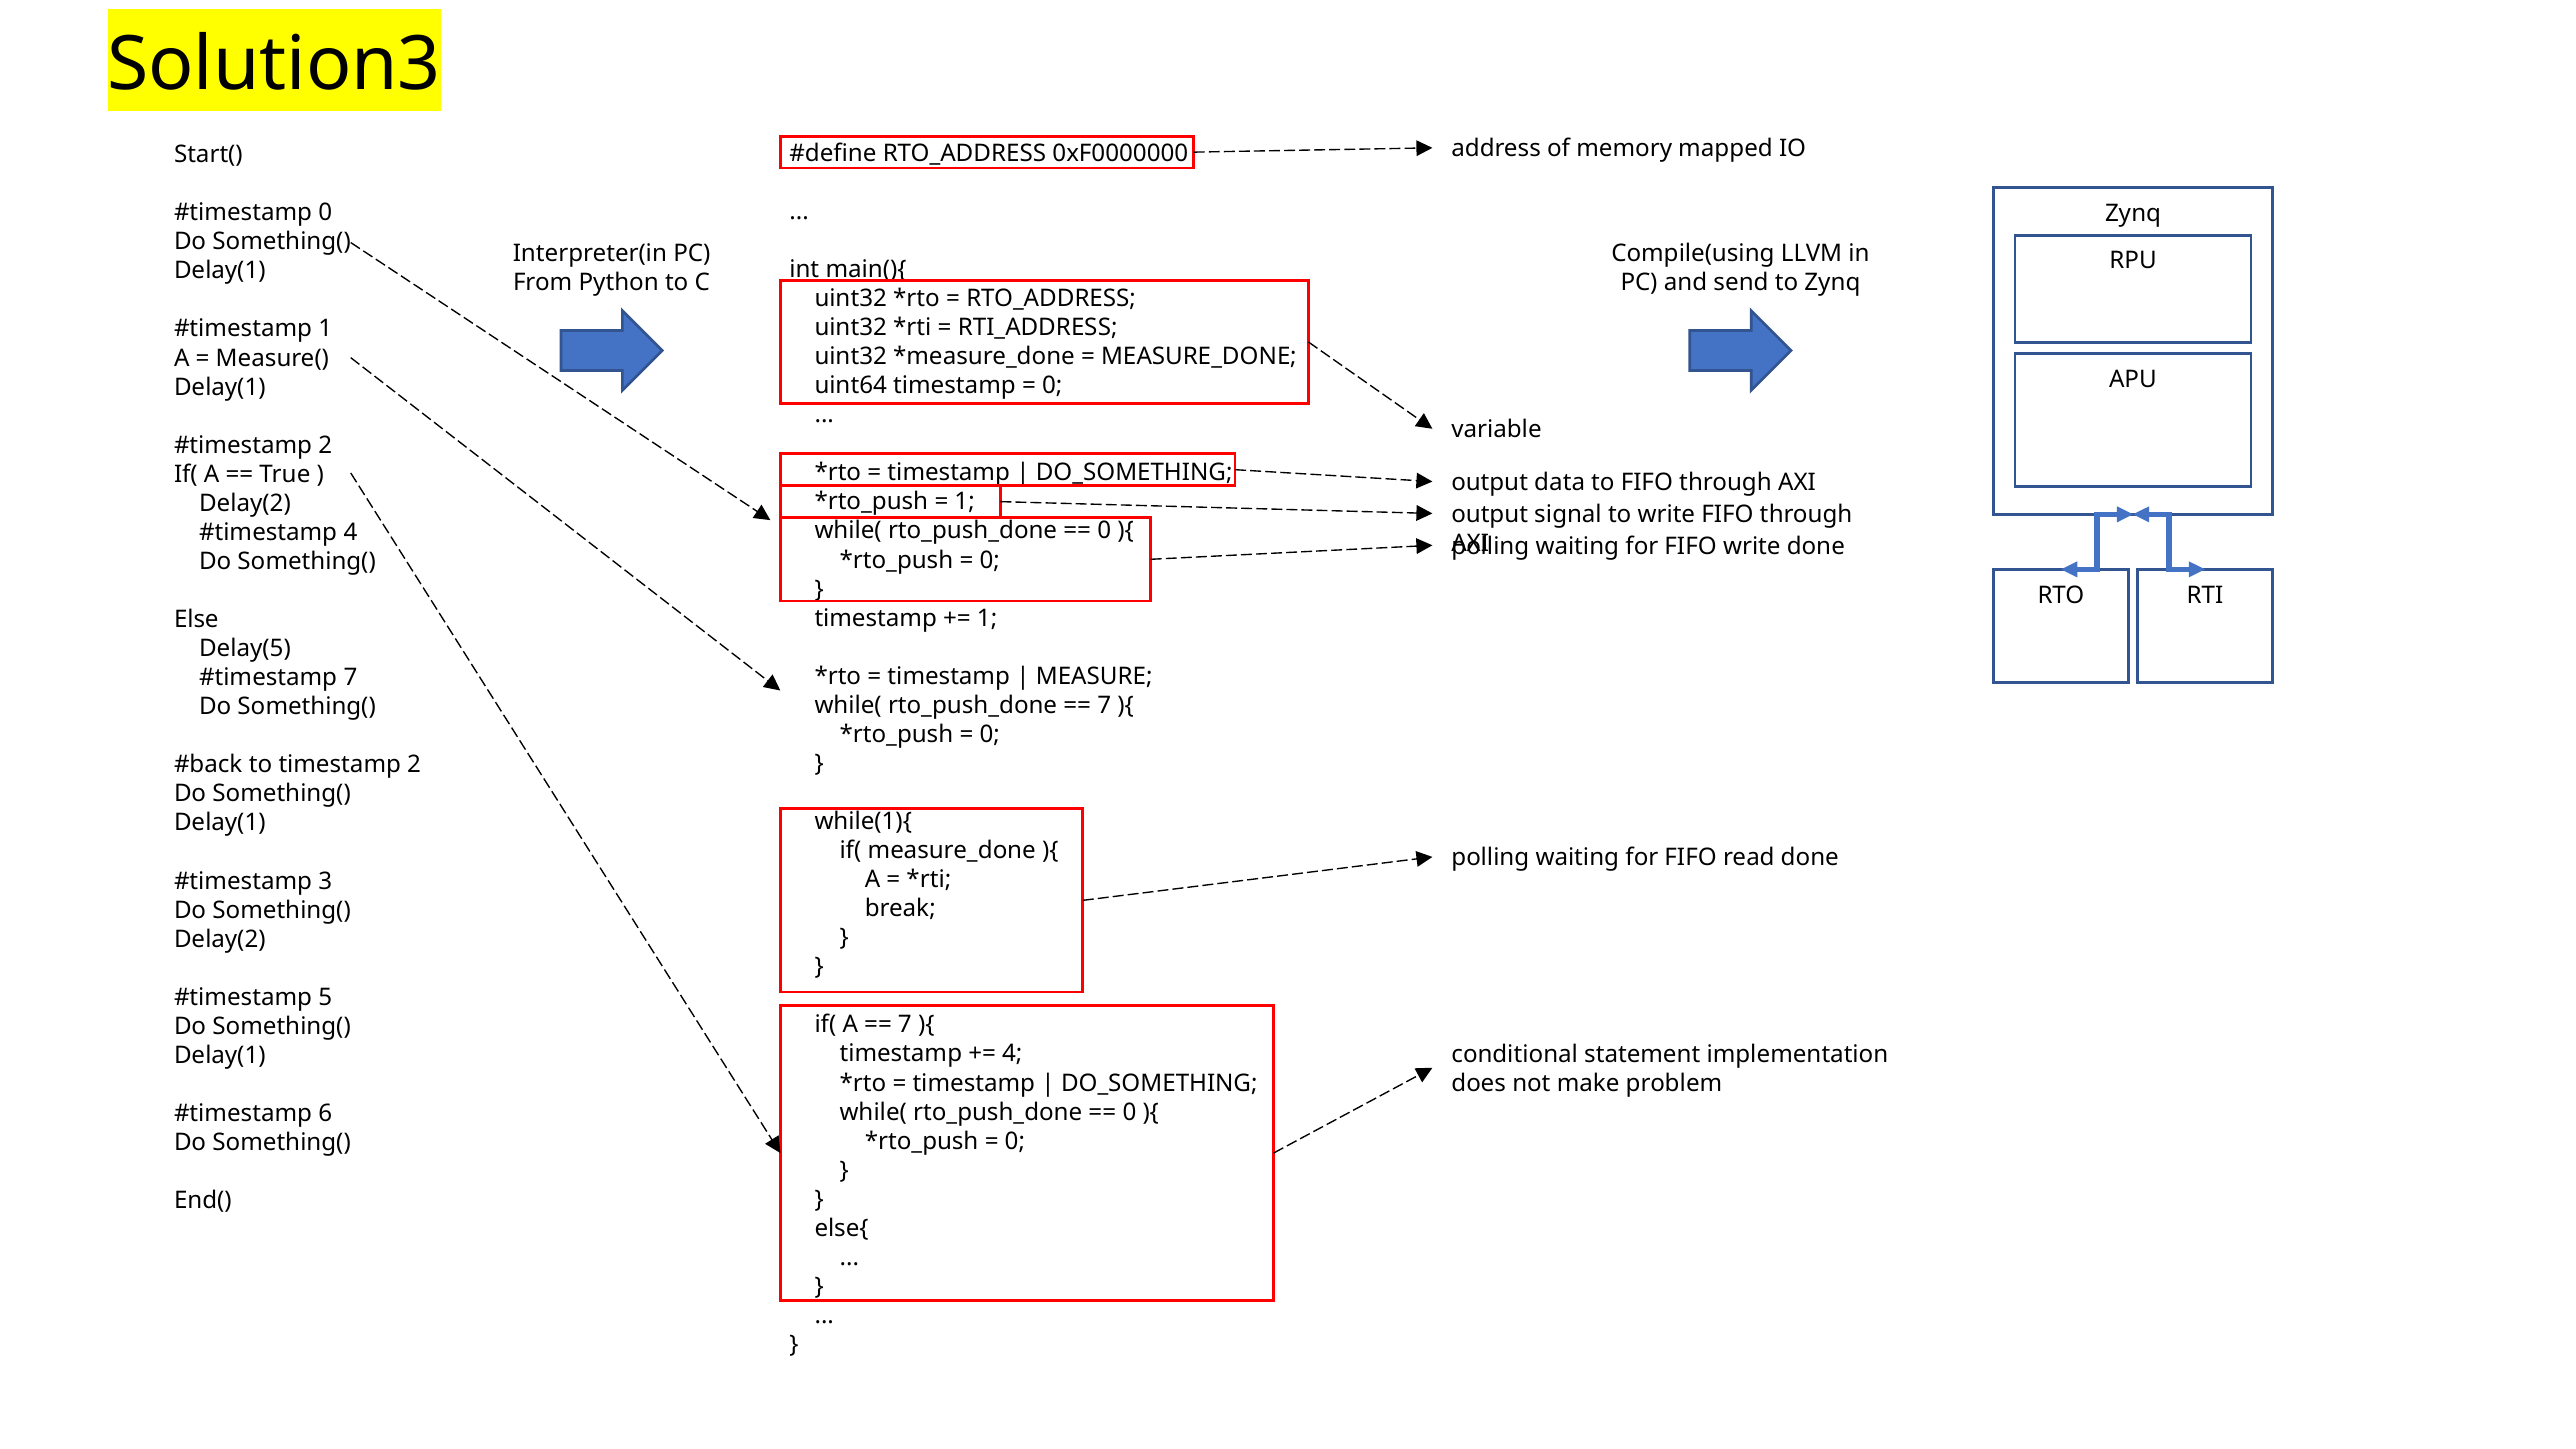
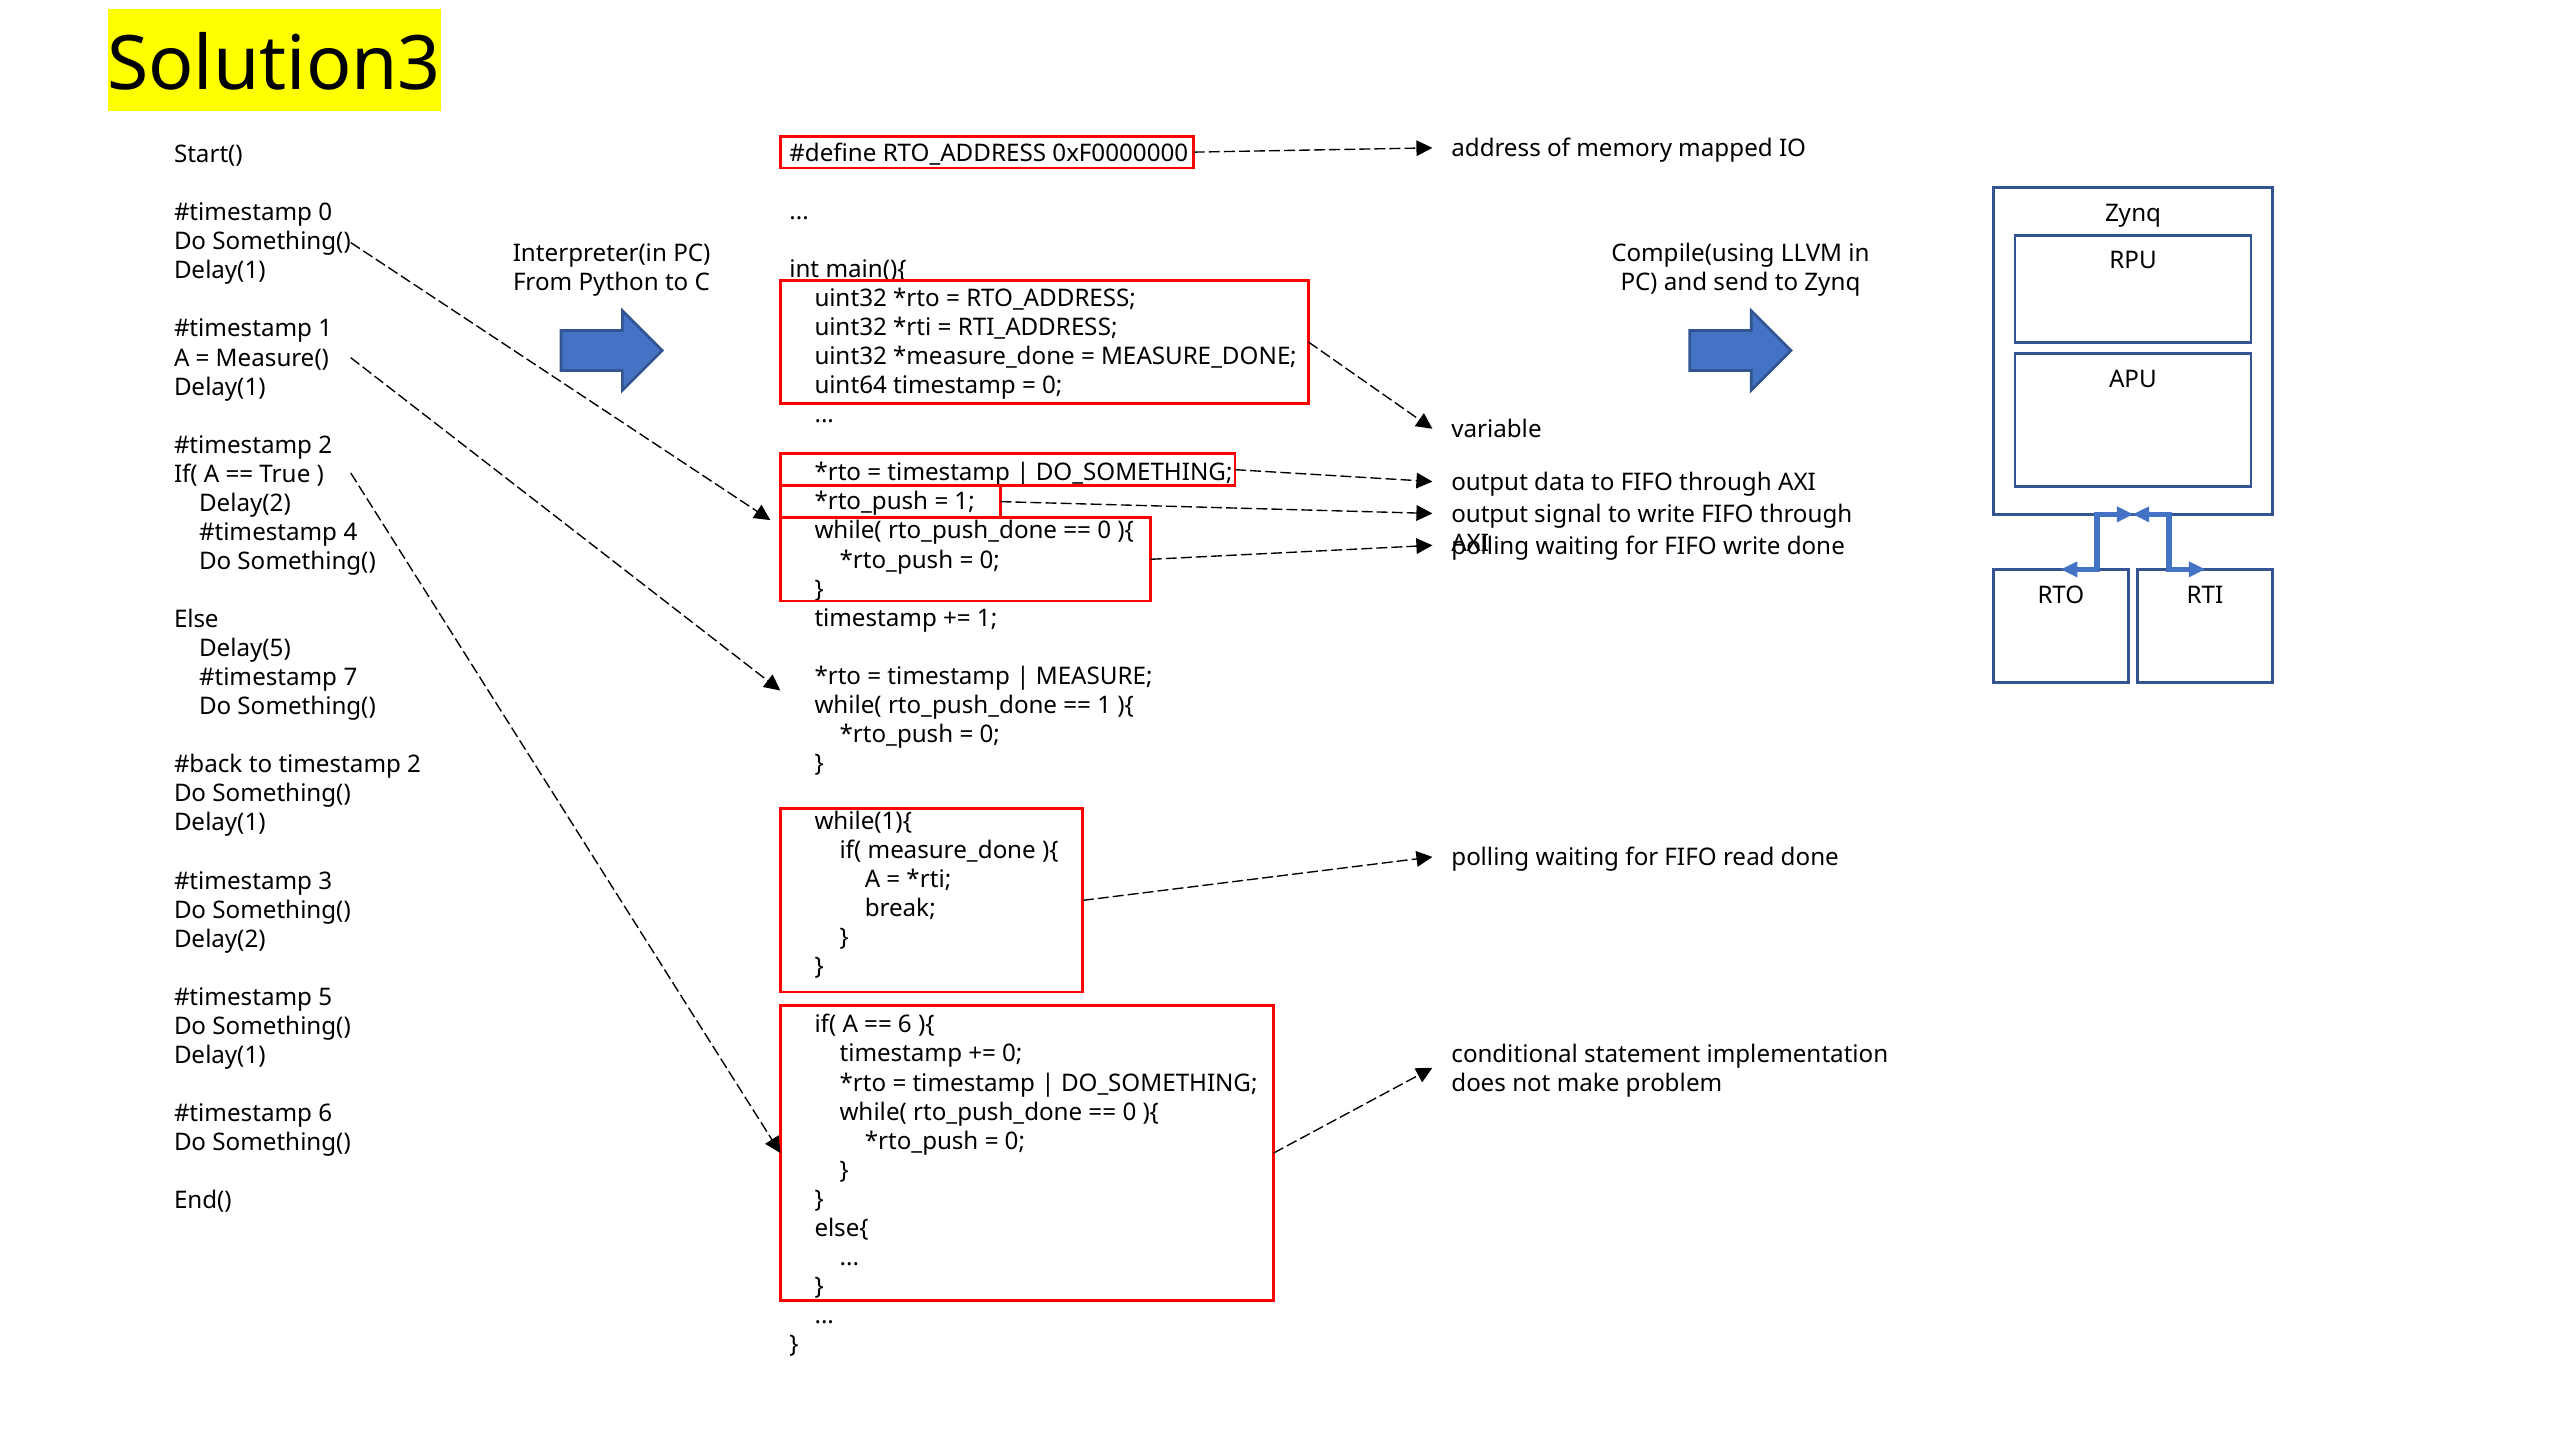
7: 7 -> 1 (1104, 705)
7: 7 -> 6 (905, 1025)
4: 4 -> 0 (1012, 1054)
